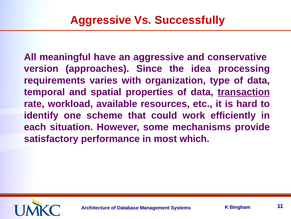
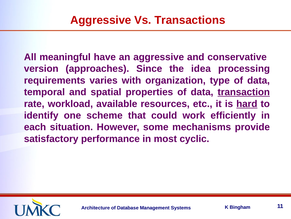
Successfully: Successfully -> Transactions (190, 20)
hard underline: none -> present (247, 103)
which: which -> cyclic (194, 138)
